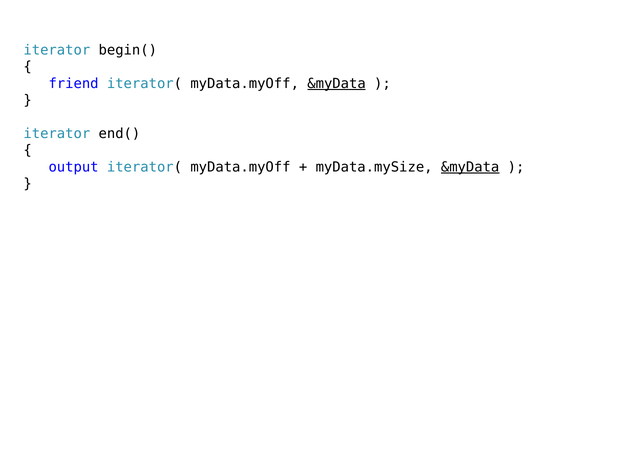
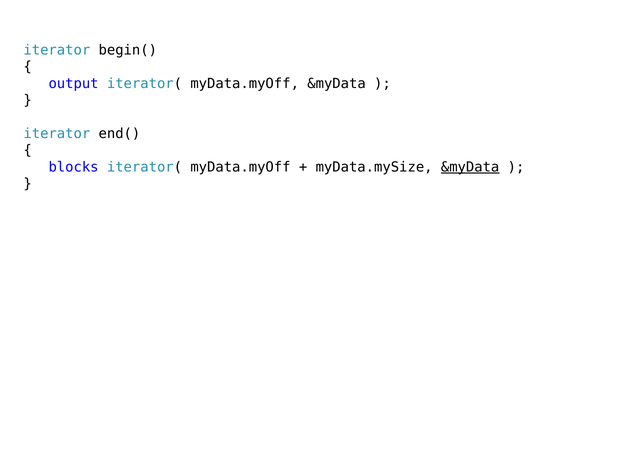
friend: friend -> output (74, 83)
&myData underline: present -> none (337, 83)
output: output -> blocks (74, 167)
